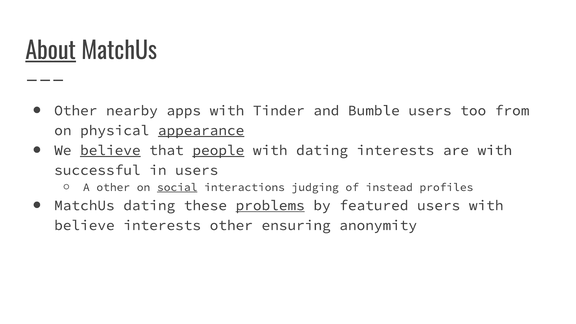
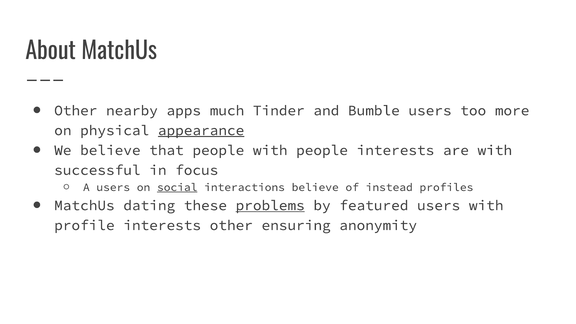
About underline: present -> none (51, 51)
apps with: with -> much (227, 111)
from: from -> more (512, 111)
believe underline: present -> none (110, 150)
people underline: present -> none (218, 150)
with dating: dating -> people (322, 150)
in users: users -> focus (197, 170)
A other: other -> users (113, 187)
interactions judging: judging -> believe (315, 187)
believe: believe -> profile (84, 225)
